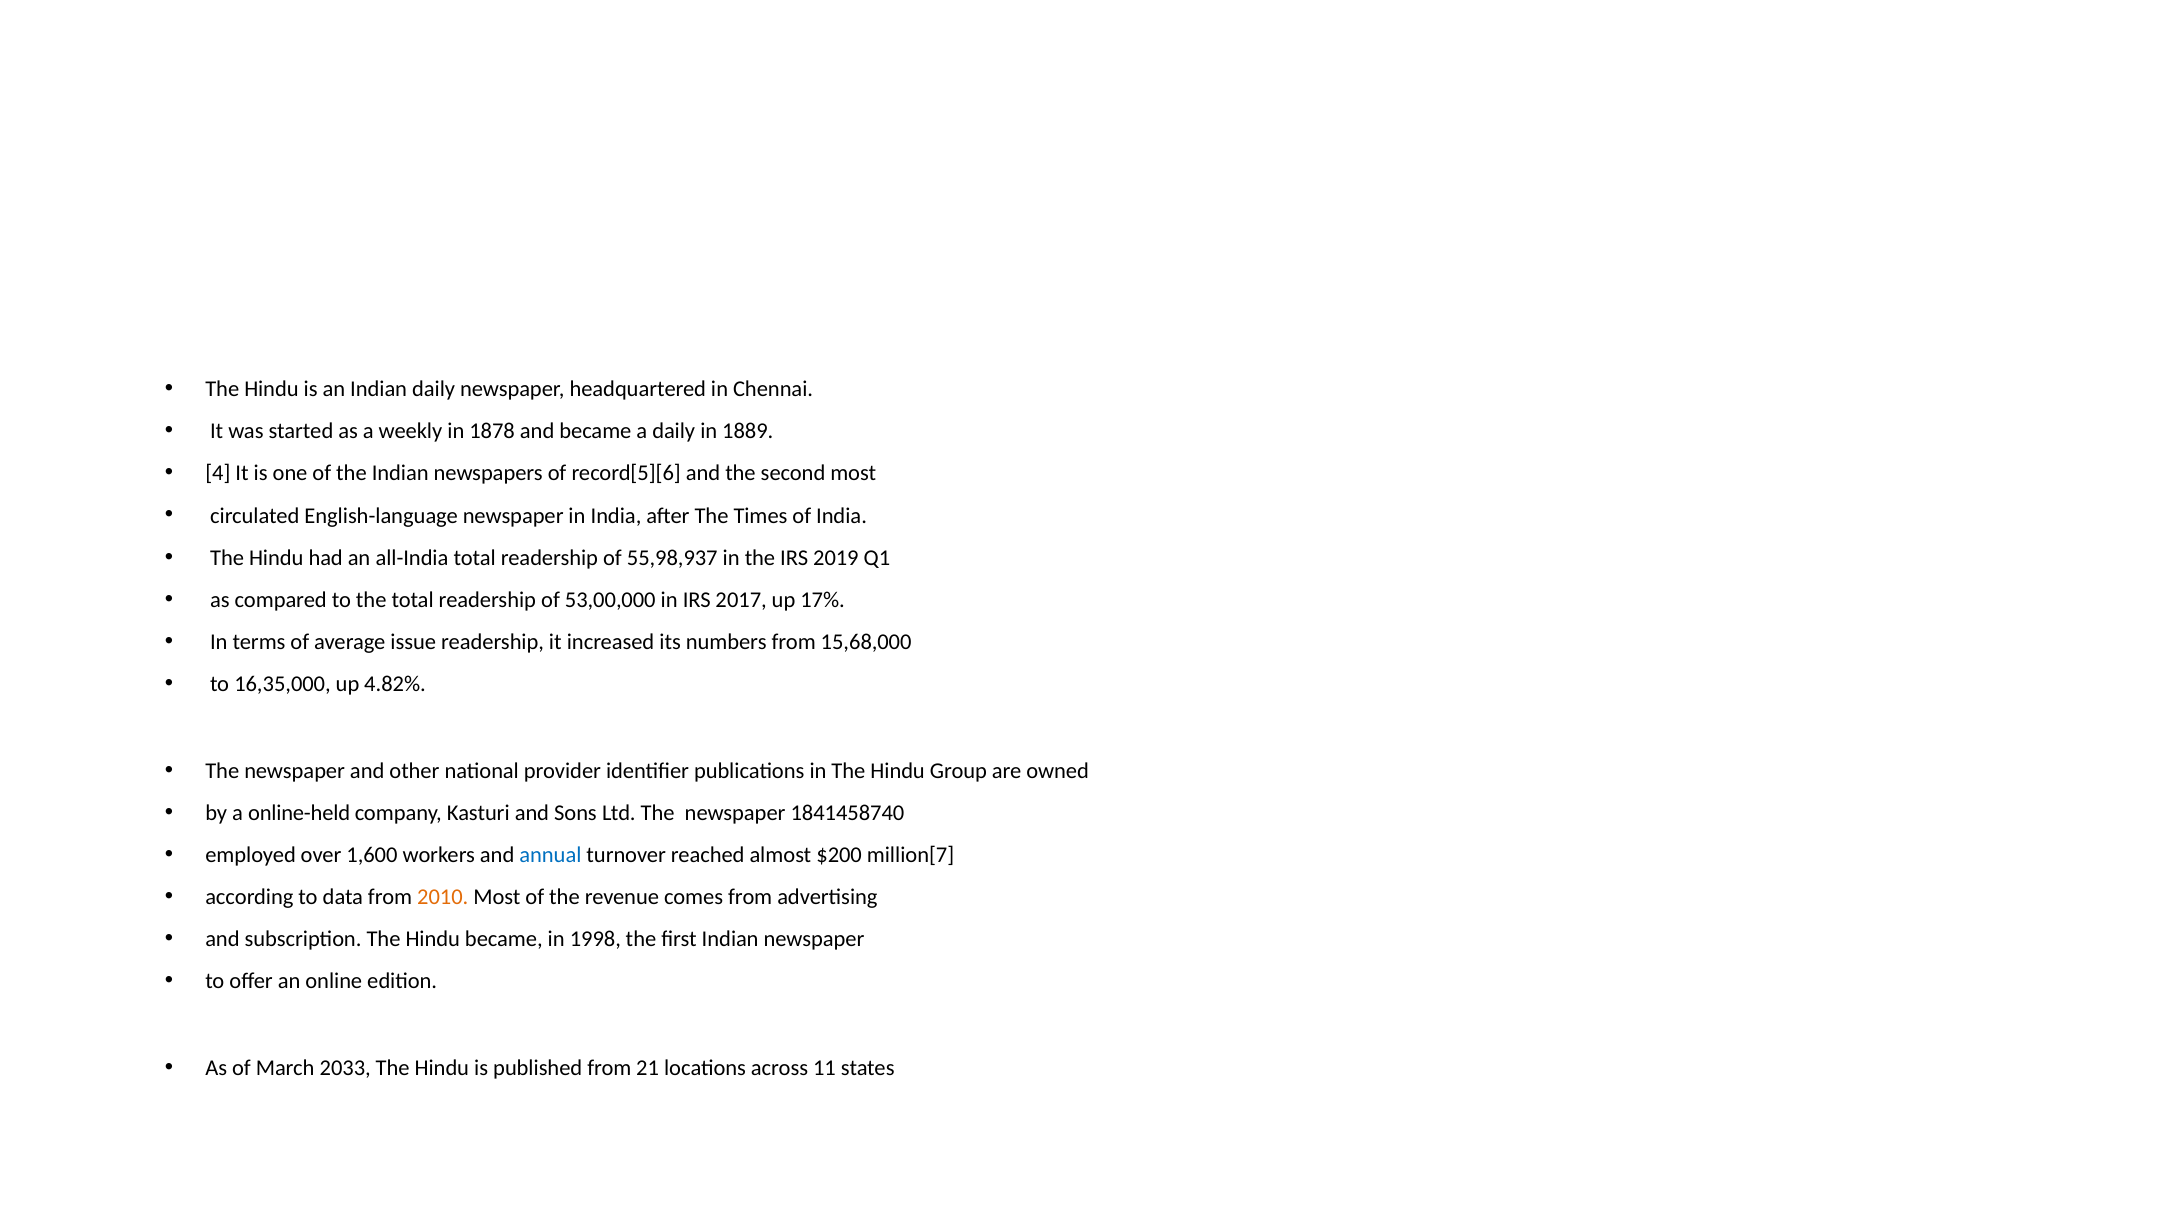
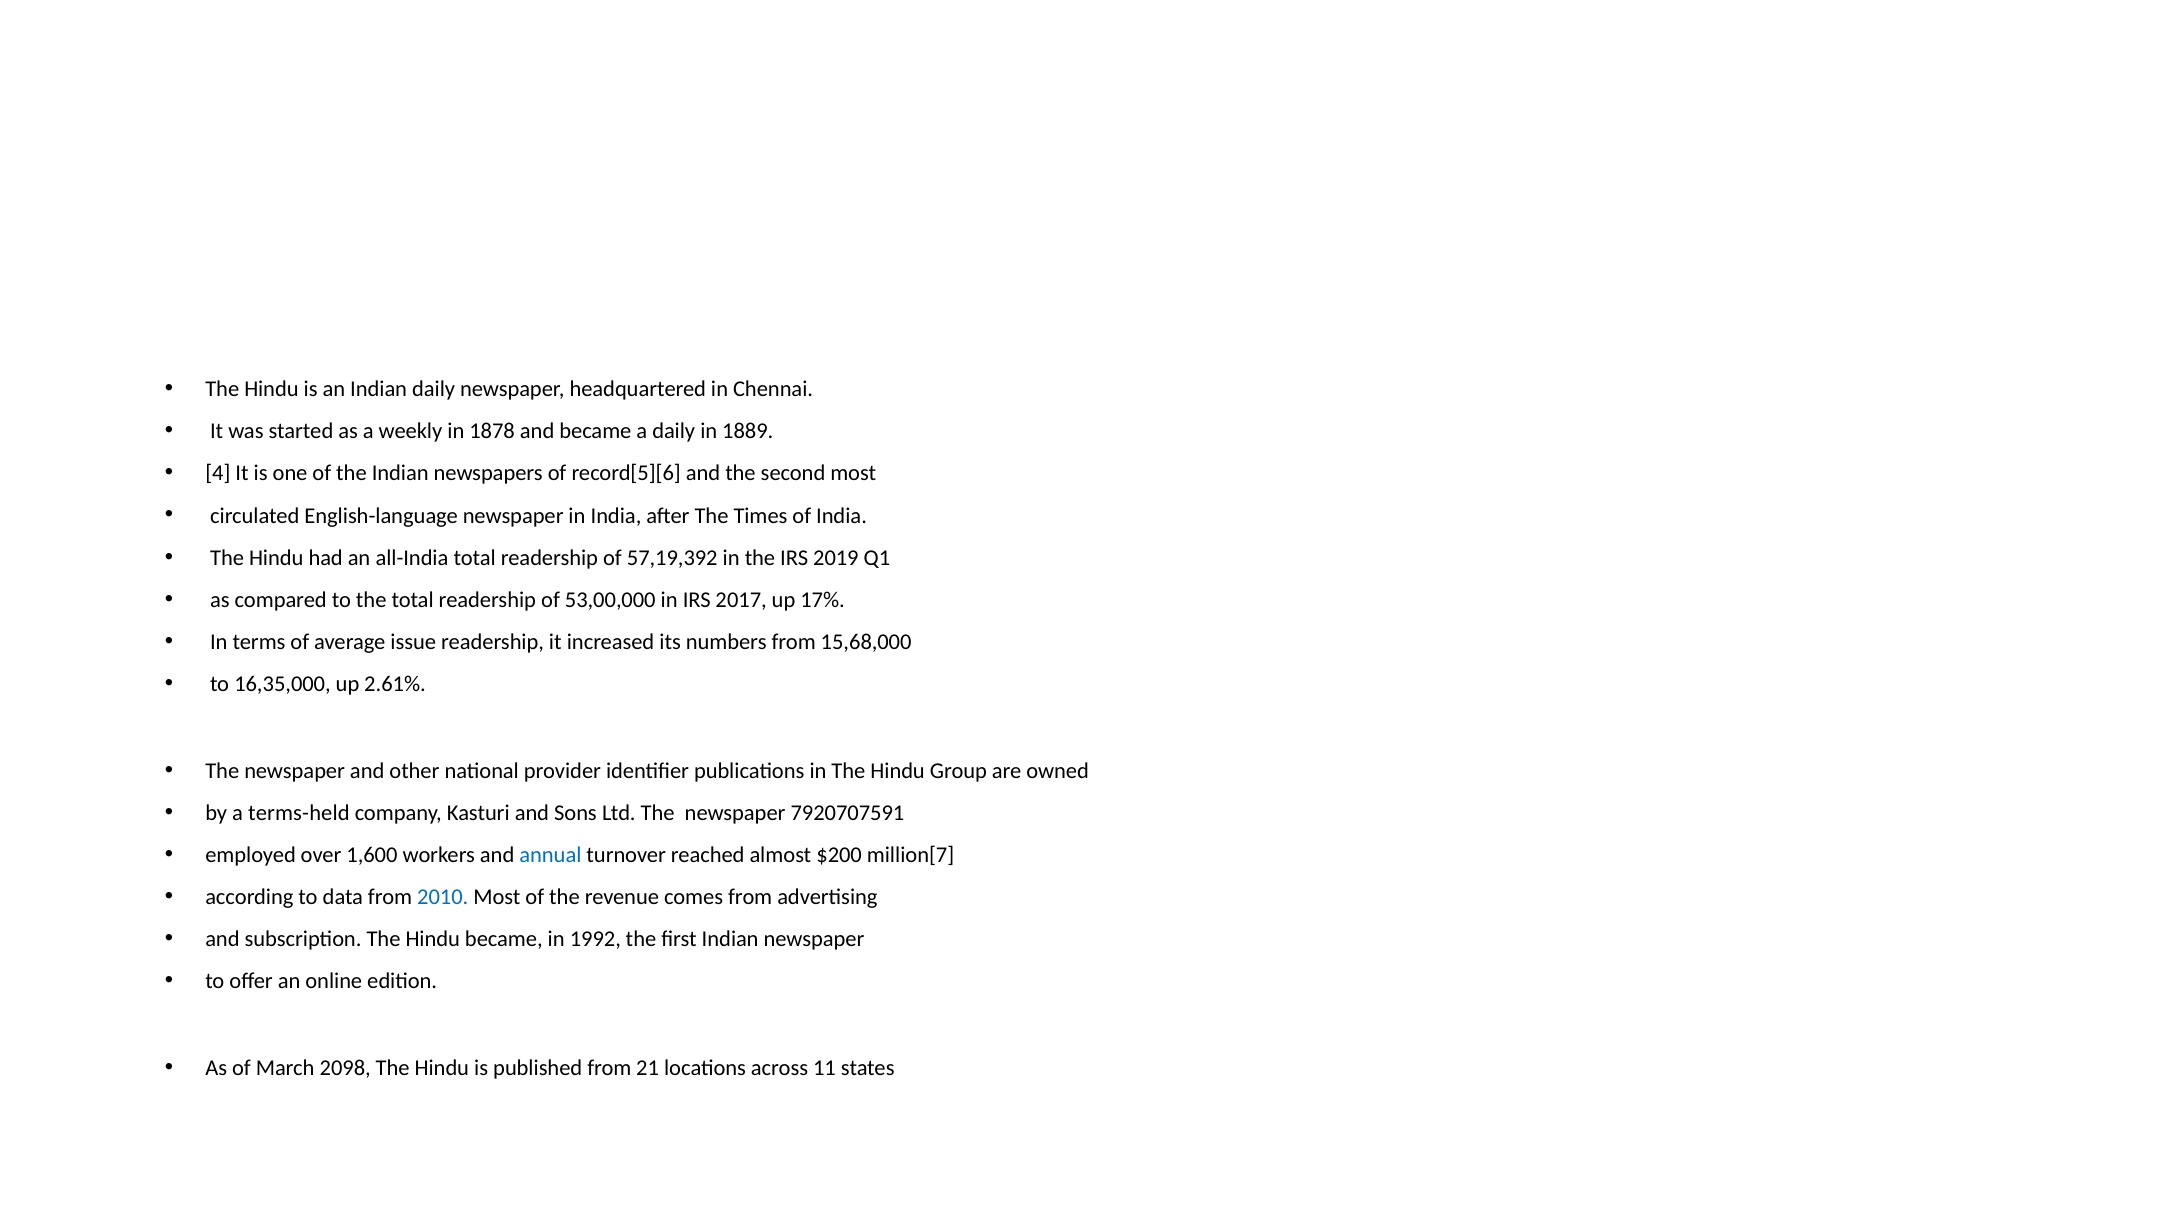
55,98,937: 55,98,937 -> 57,19,392 (672, 558)
4.82%: 4.82% -> 2.61% (395, 684)
online-held: online-held -> terms-held (299, 813)
1841458740: 1841458740 -> 7920707591 (847, 813)
2010 colour: orange -> blue (443, 897)
1998: 1998 -> 1992 (595, 939)
2033: 2033 -> 2098 (345, 1068)
